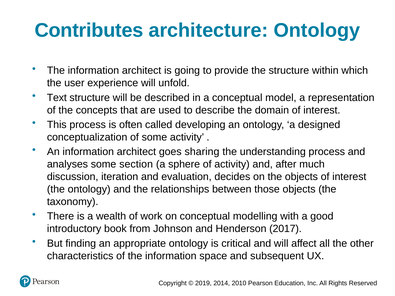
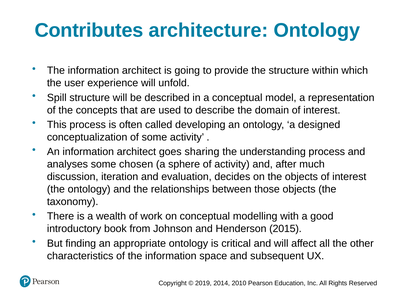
Text: Text -> Spill (57, 98)
section: section -> chosen (136, 164)
2017: 2017 -> 2015 (285, 229)
